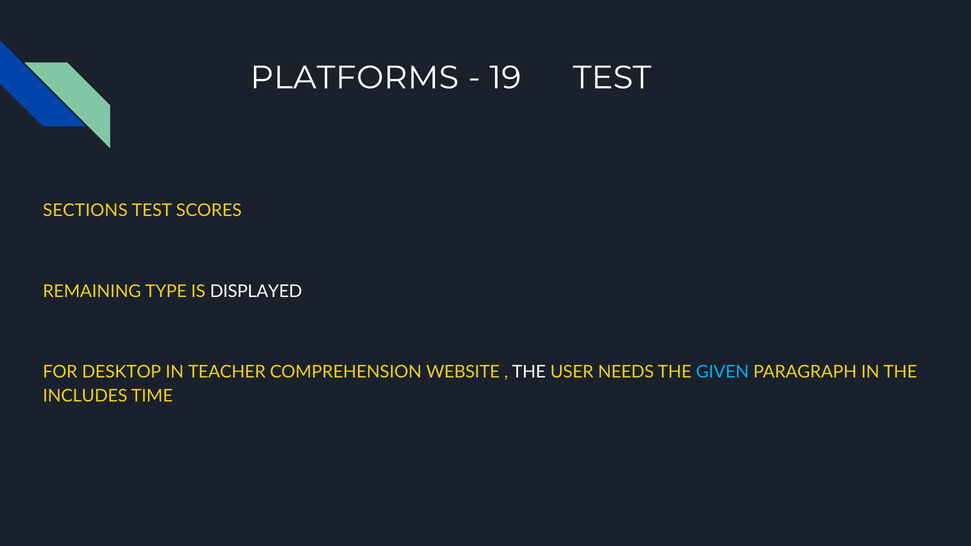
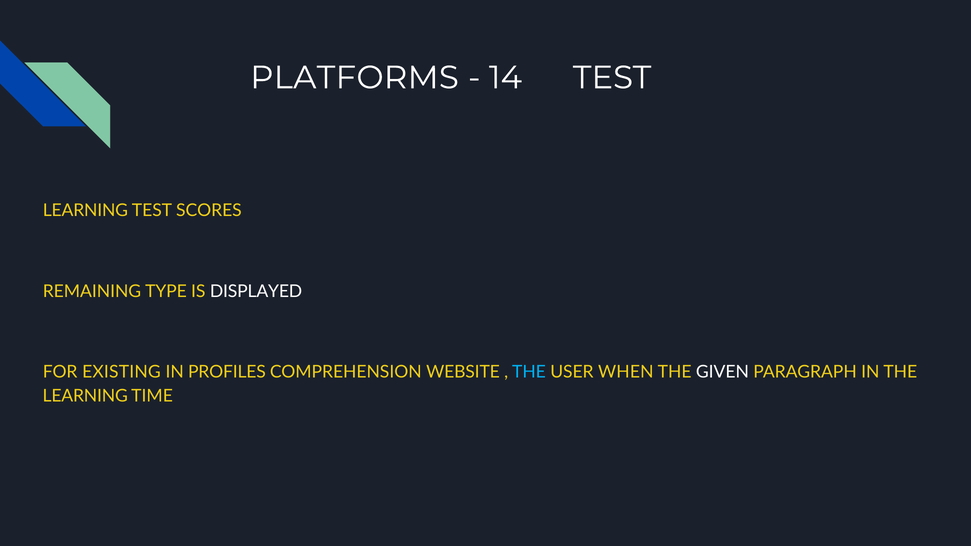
19: 19 -> 14 (505, 78)
SECTIONS: SECTIONS -> LEARNING (85, 211)
DESKTOP: DESKTOP -> EXISTING (121, 372)
TEACHER: TEACHER -> PROFILES (227, 372)
THE colour: white -> light blue (529, 372)
NEEDS: NEEDS -> WHEN (626, 372)
GIVEN colour: light blue -> white (722, 372)
INCLUDES: INCLUDES -> LEARNING (85, 396)
